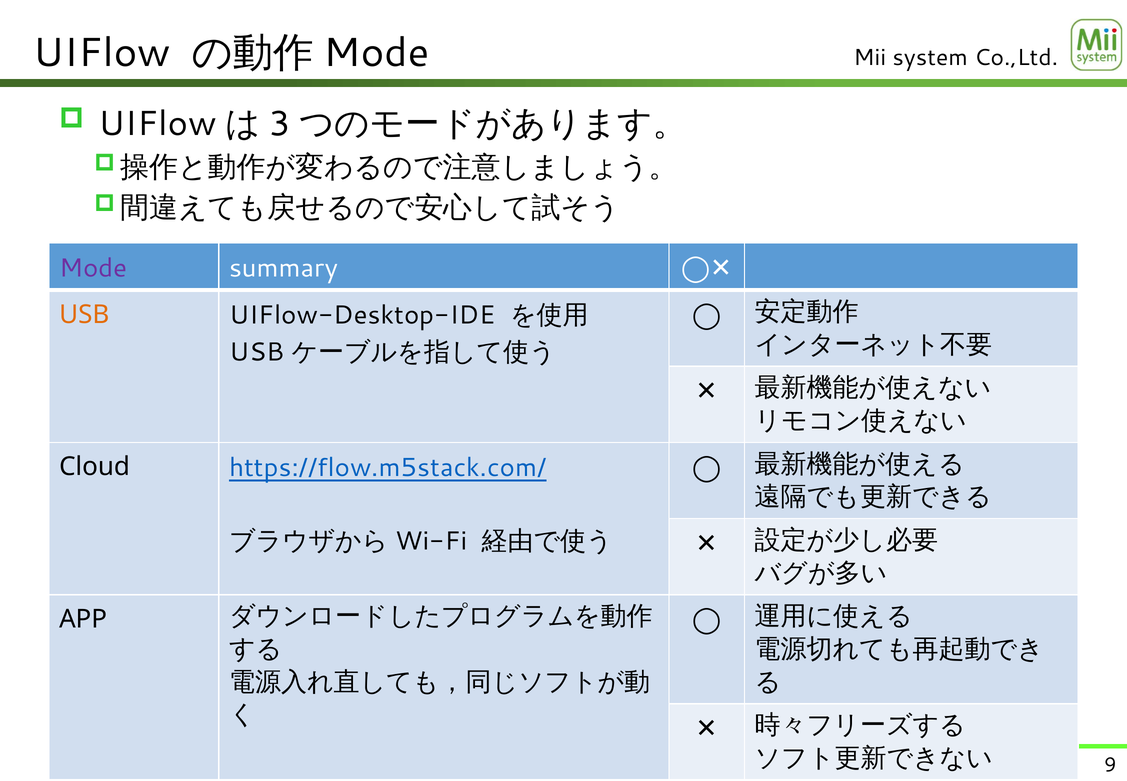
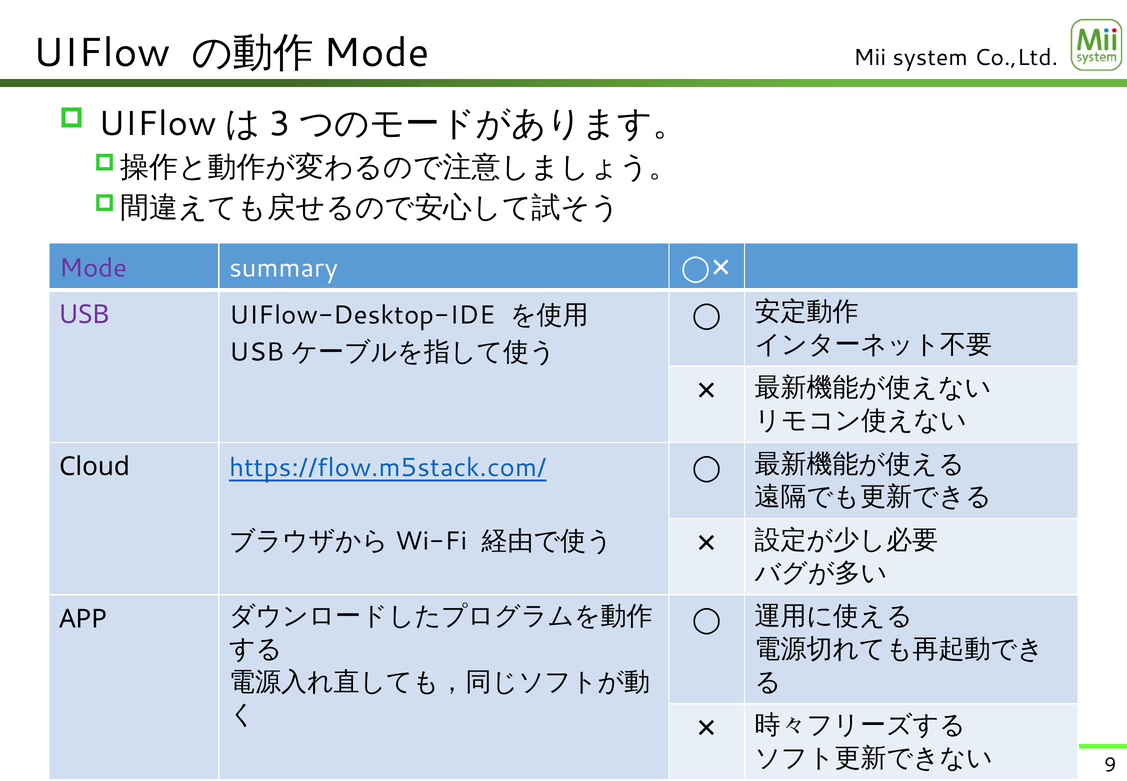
USB colour: orange -> purple (84, 314)
